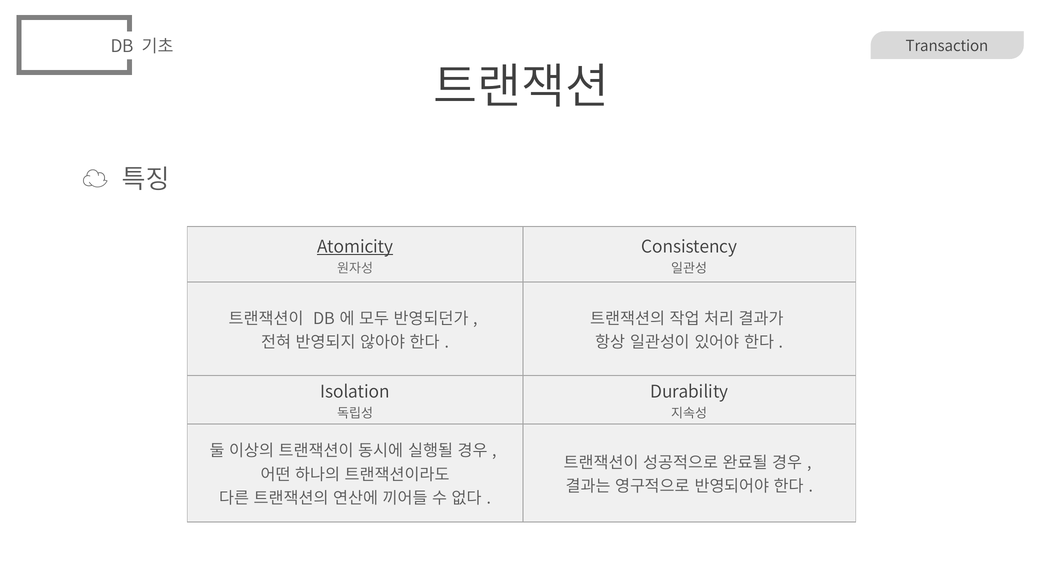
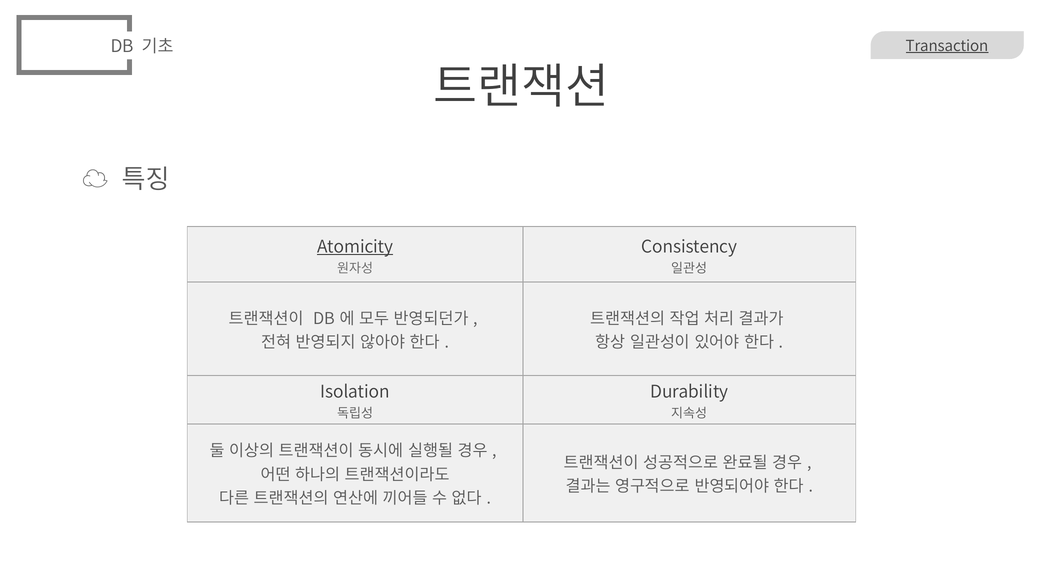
Transaction underline: none -> present (947, 46)
